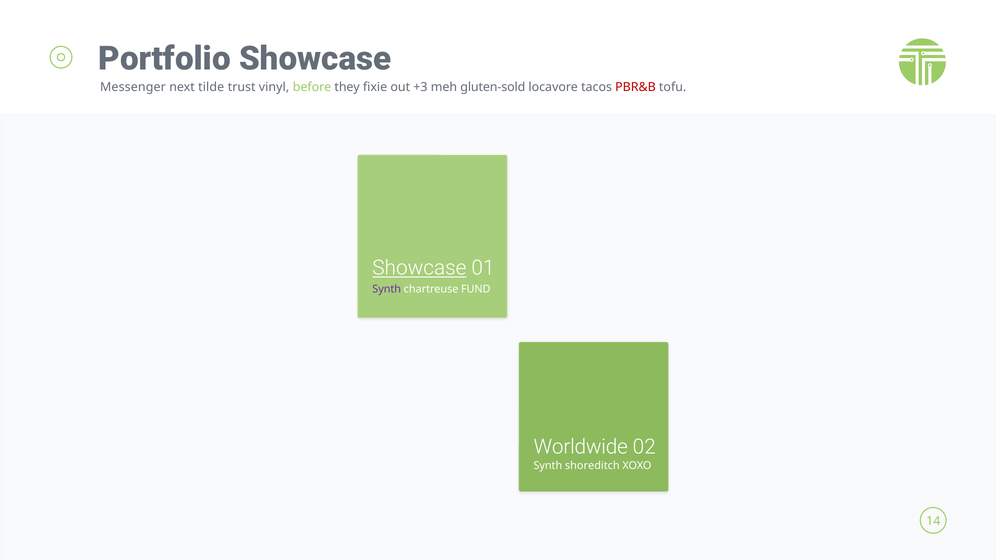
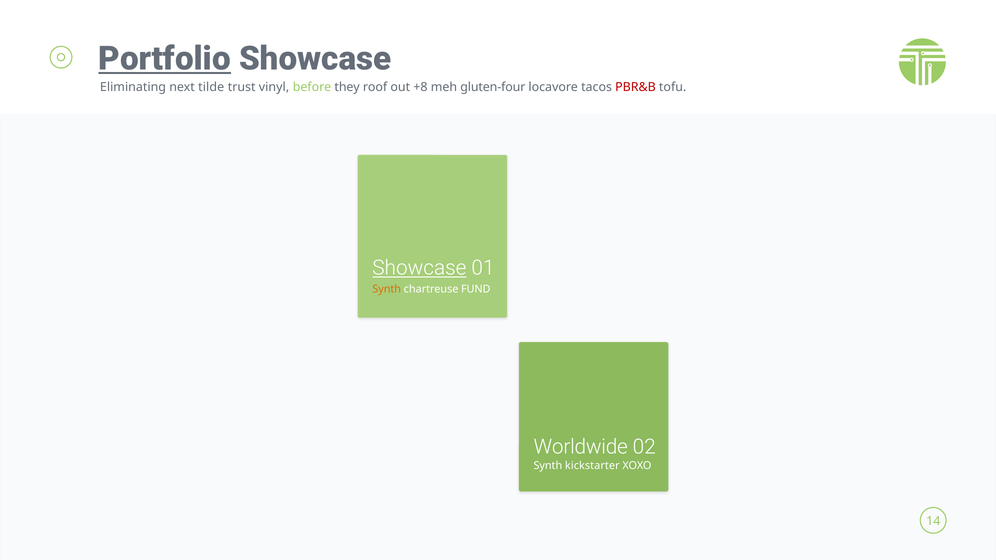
Portfolio underline: none -> present (165, 59)
Messenger: Messenger -> Eliminating (133, 87)
fixie: fixie -> roof (375, 87)
+3: +3 -> +8 (420, 87)
gluten-sold: gluten-sold -> gluten-four (493, 87)
Synth colour: purple -> orange (387, 289)
shoreditch: shoreditch -> kickstarter (592, 466)
